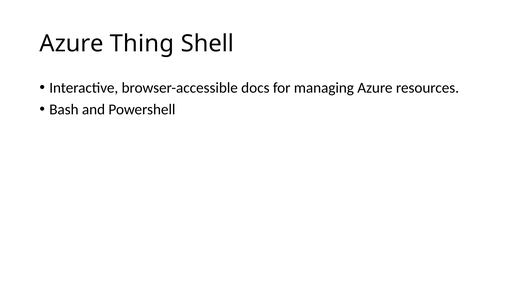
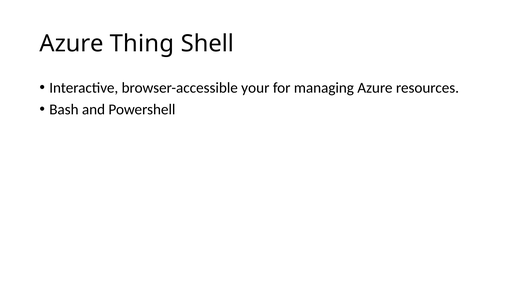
docs: docs -> your (255, 88)
